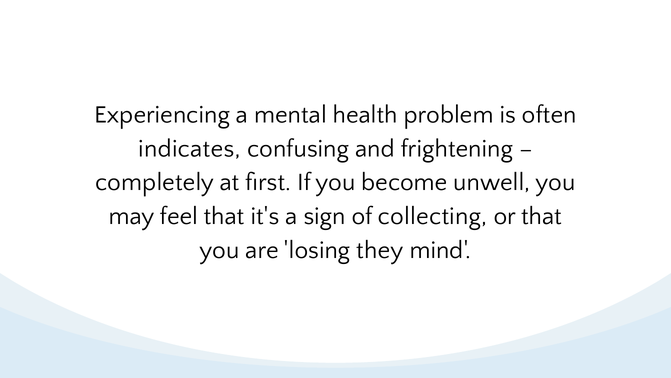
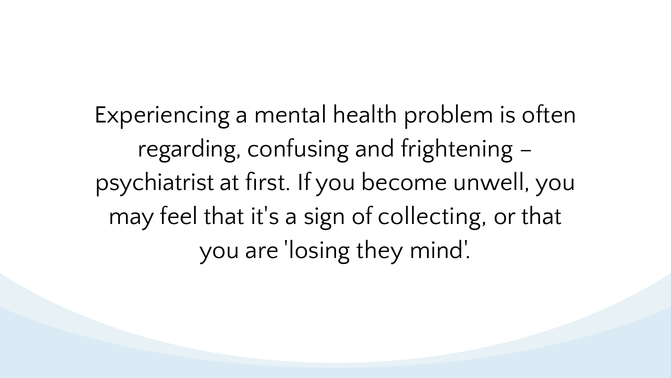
indicates: indicates -> regarding (190, 148)
completely: completely -> psychiatrist (155, 182)
